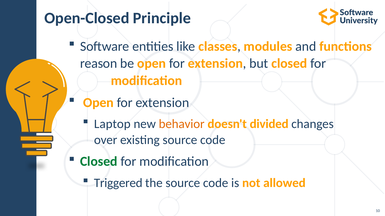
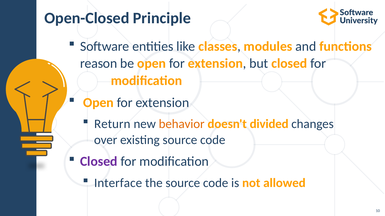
Laptop: Laptop -> Return (112, 124)
Closed colour: green -> purple (99, 162)
Triggered: Triggered -> Interface (118, 183)
